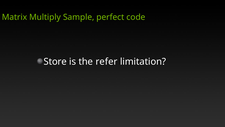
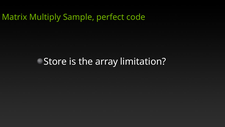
refer: refer -> array (107, 61)
